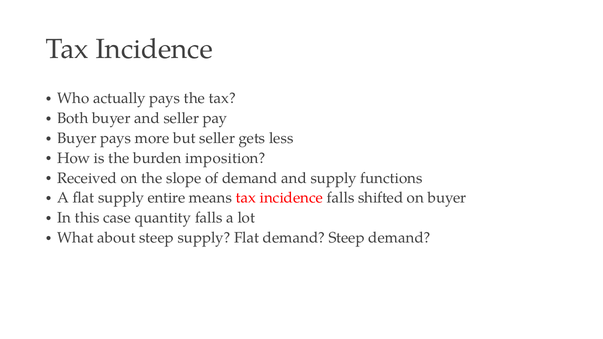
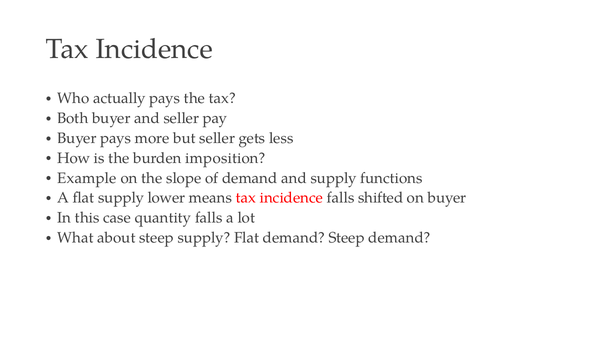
Received: Received -> Example (87, 178)
entire: entire -> lower (167, 198)
